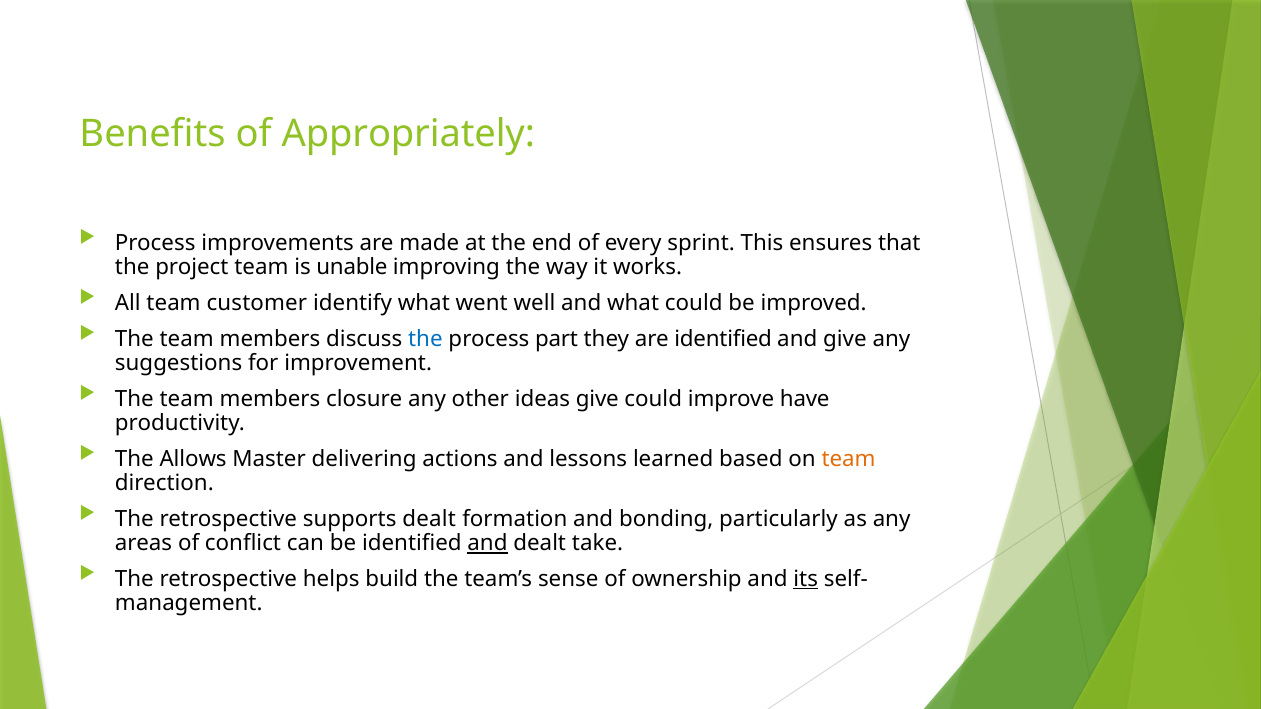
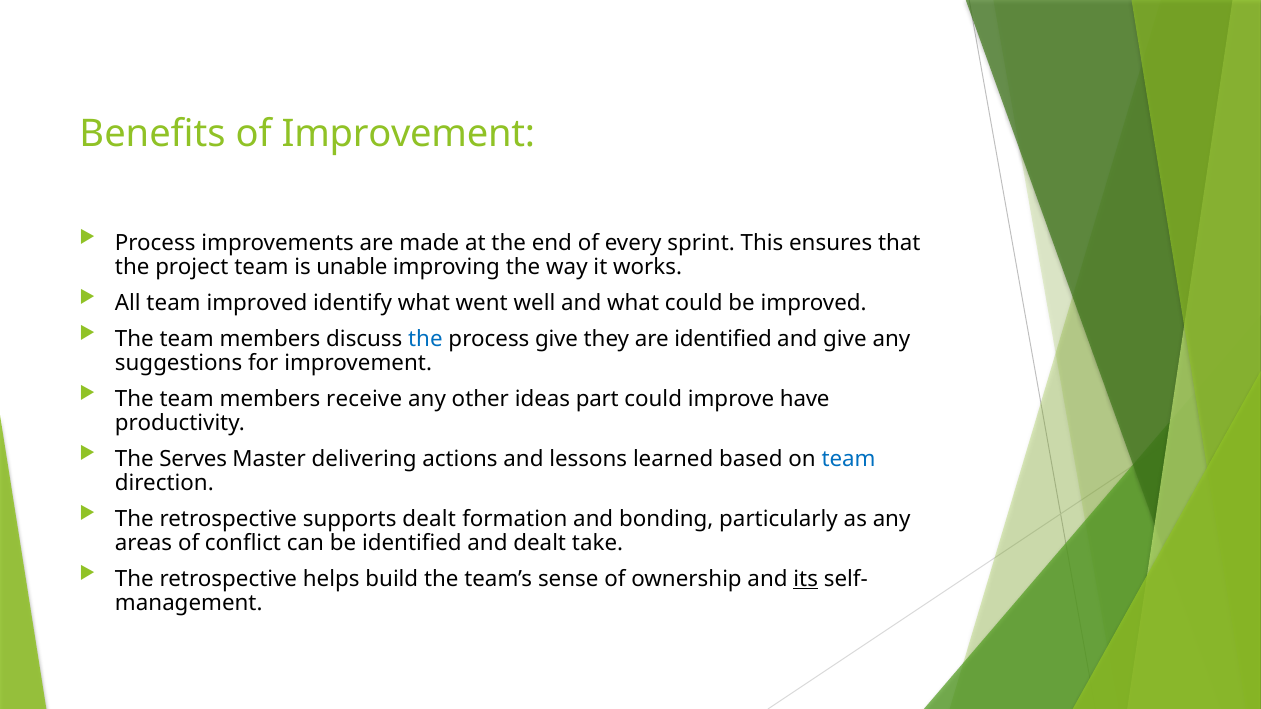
of Appropriately: Appropriately -> Improvement (408, 134)
team customer: customer -> improved (257, 303)
process part: part -> give (557, 339)
closure: closure -> receive (364, 399)
ideas give: give -> part (597, 399)
Allows: Allows -> Serves (193, 459)
team colour: orange -> blue (849, 459)
and underline: present -> none (487, 543)
